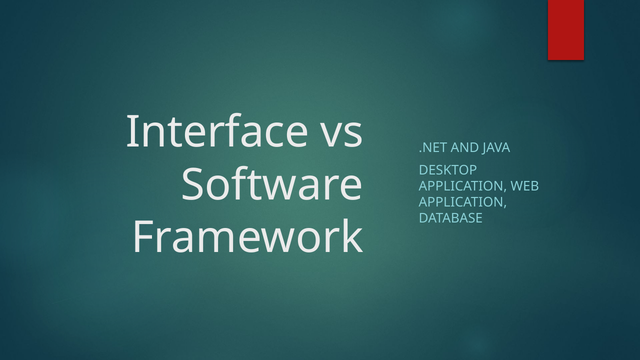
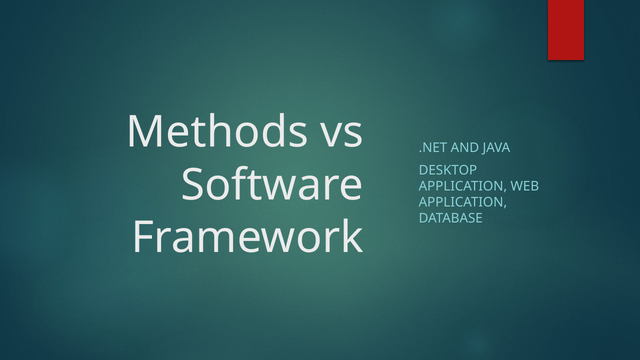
Interface: Interface -> Methods (217, 132)
